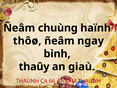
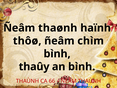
chuùng: chuùng -> thaønh (58, 28)
ngay: ngay -> chìm (91, 41)
an giaù: giaù -> bình (82, 66)
